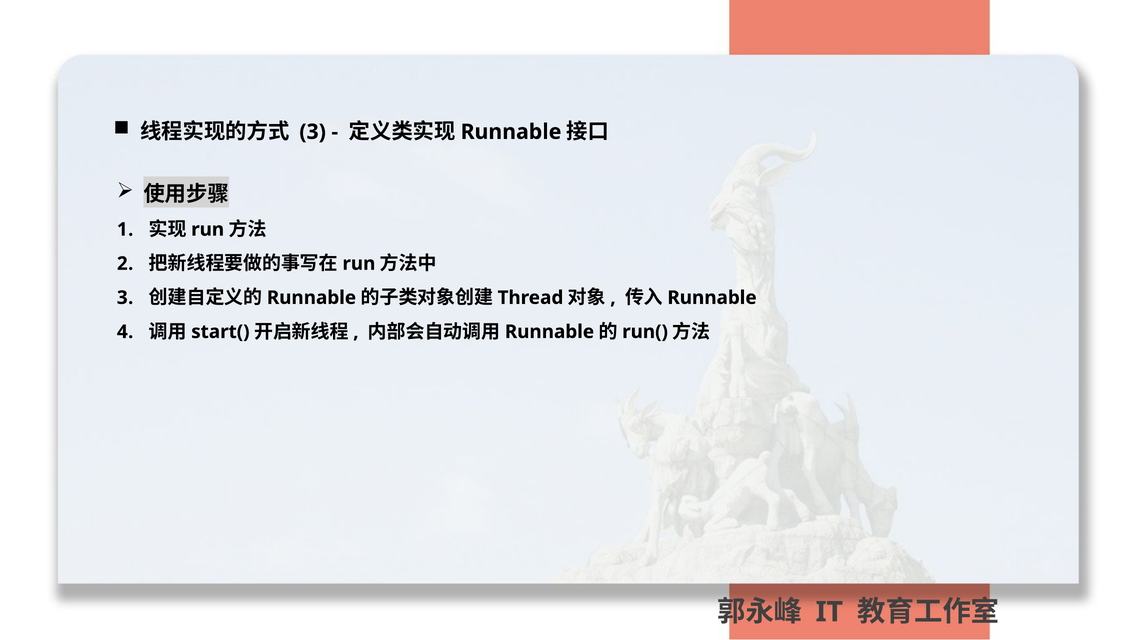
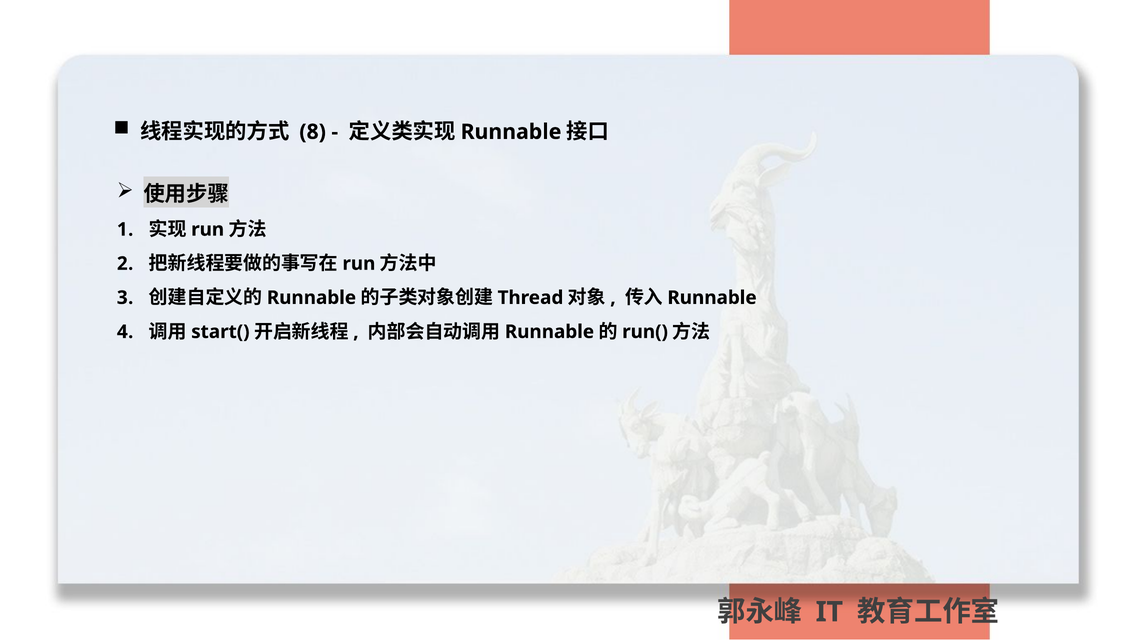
3: 3 -> 8 (313, 132)
